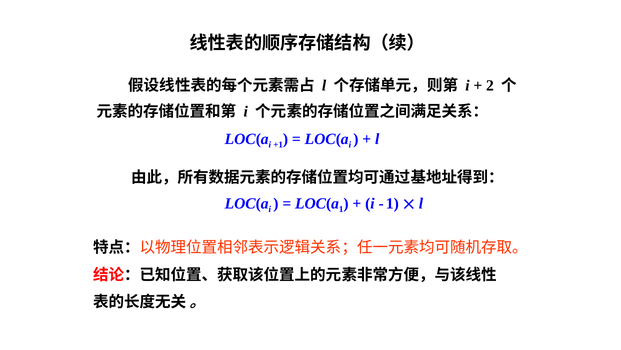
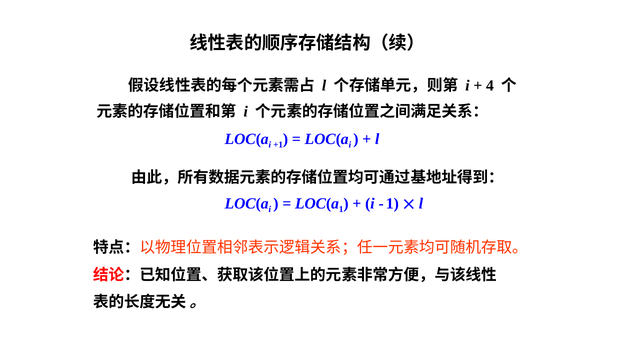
2: 2 -> 4 (490, 85)
